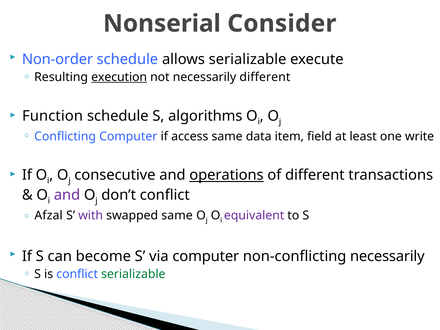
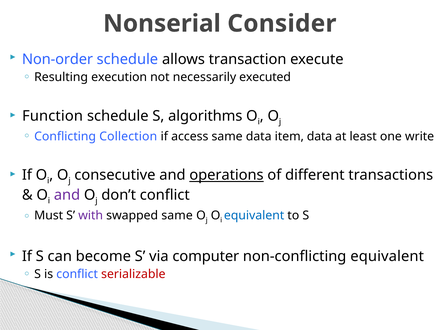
allows serializable: serializable -> transaction (248, 59)
execution underline: present -> none (119, 77)
necessarily different: different -> executed (265, 77)
Conflicting Computer: Computer -> Collection (128, 136)
item field: field -> data (320, 136)
Afzal: Afzal -> Must (49, 216)
equivalent colour: purple -> blue (254, 216)
non-conflicting necessarily: necessarily -> equivalent (387, 256)
serializable colour: green -> red (133, 274)
